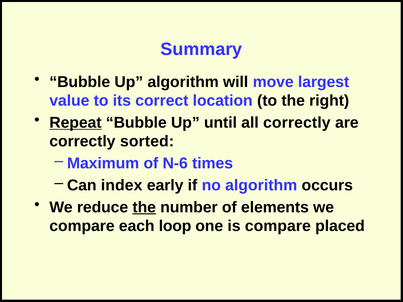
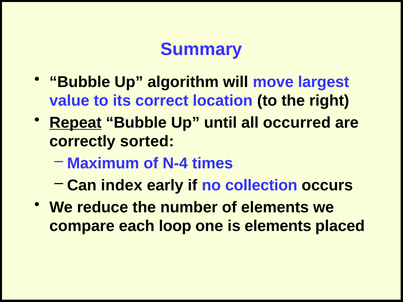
all correctly: correctly -> occurred (297, 123)
N-6: N-6 -> N-4 (175, 163)
no algorithm: algorithm -> collection (261, 185)
the underline: present -> none (144, 207)
is compare: compare -> elements (278, 226)
